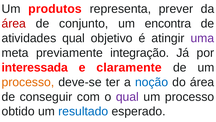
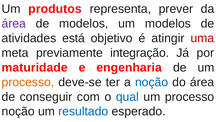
área colour: red -> purple (14, 24)
de conjunto: conjunto -> modelos (84, 24)
um encontra: encontra -> modelos (168, 24)
atividades qual: qual -> está (74, 38)
uma colour: purple -> red (202, 38)
interessada: interessada -> maturidade (35, 67)
claramente: claramente -> engenharia (129, 67)
qual colour: purple -> blue (127, 96)
obtido: obtido -> noção (18, 111)
